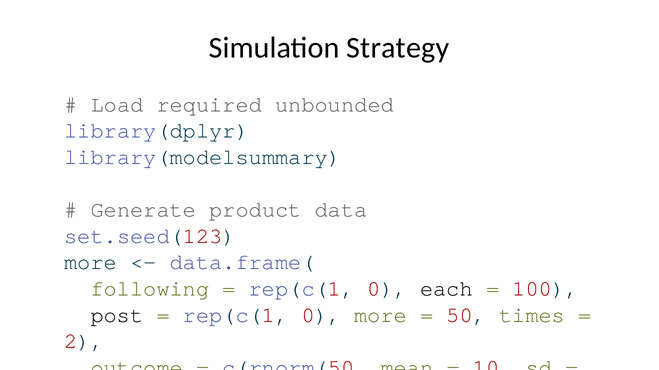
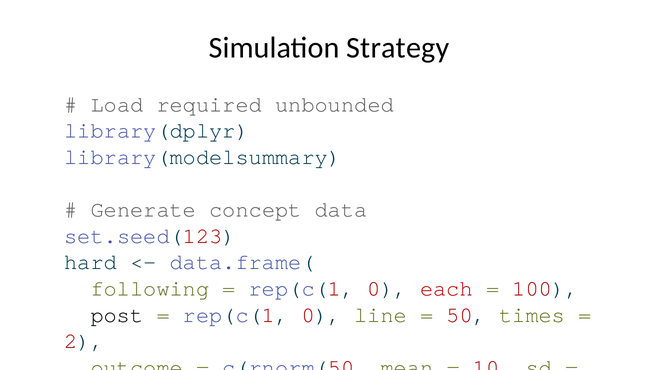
product: product -> concept (255, 210)
more: more -> hard (91, 263)
each colour: black -> red (446, 289)
0 more: more -> line (381, 315)
